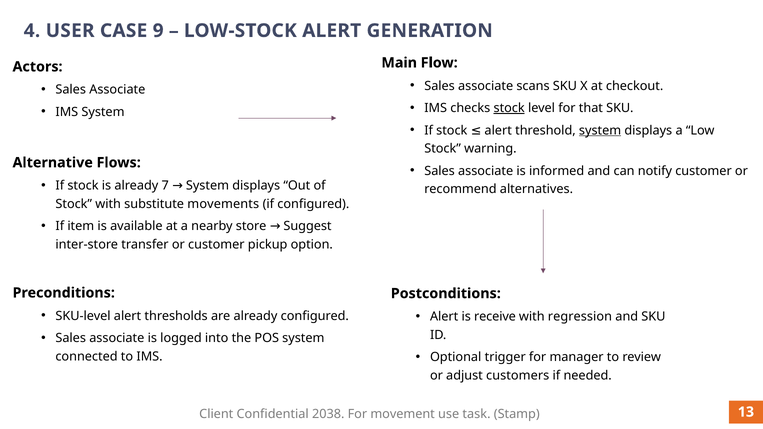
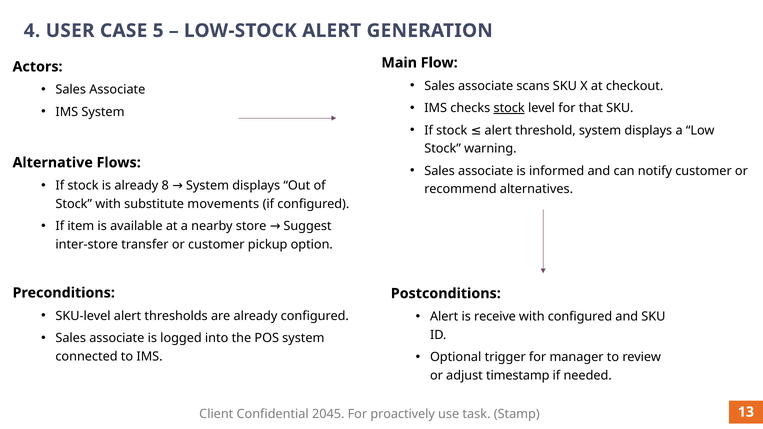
9: 9 -> 5 (158, 31)
system underline: present -> none (600, 130)
7: 7 -> 8 (165, 186)
with regression: regression -> configured (580, 317)
customers: customers -> timestamp (518, 376)
2038: 2038 -> 2045 (328, 414)
movement: movement -> proactively (403, 414)
